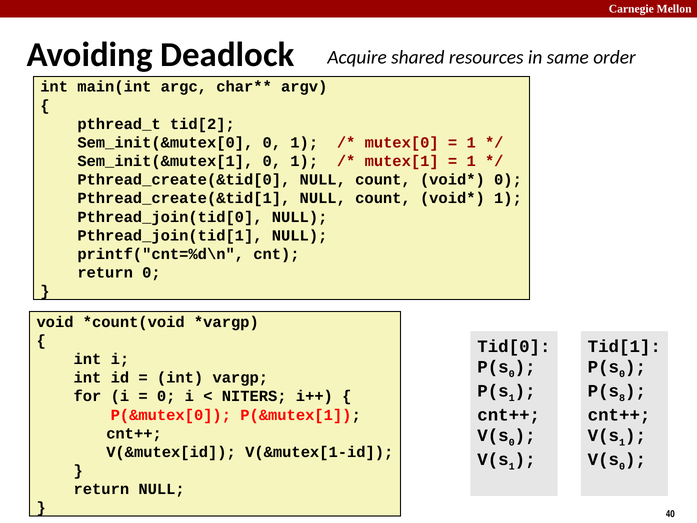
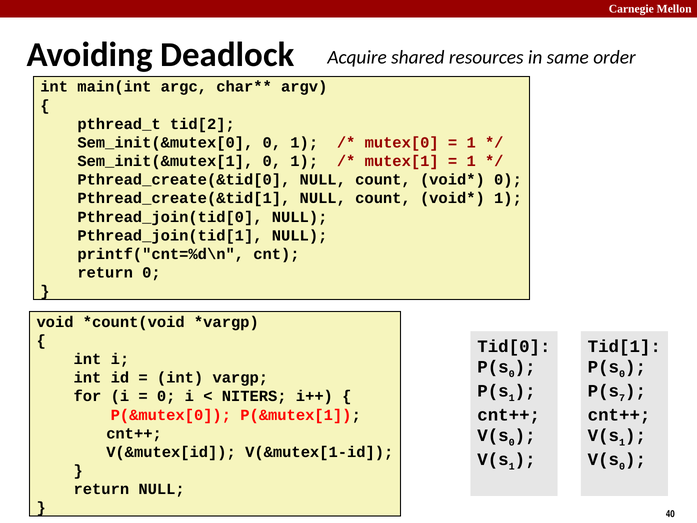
8: 8 -> 7 (622, 398)
